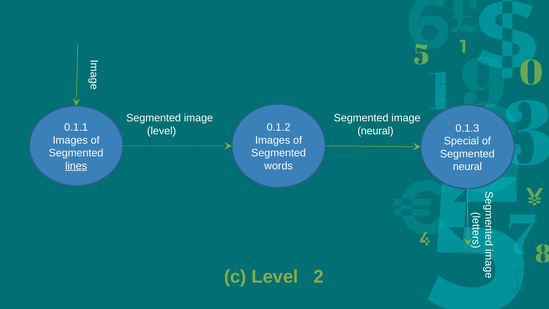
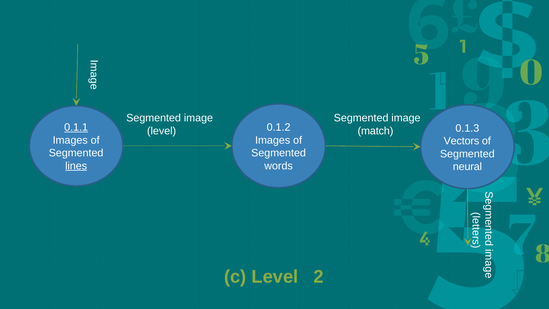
0.1.1 underline: none -> present (76, 127)
neural: neural -> match (375, 131)
Special: Special -> Vectors (461, 141)
